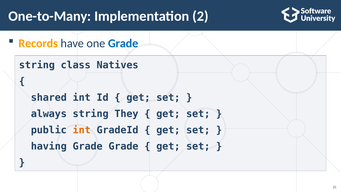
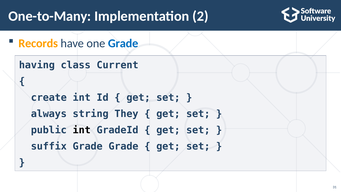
string: string -> having (37, 65)
Natives: Natives -> Current (118, 65)
shared: shared -> create (49, 98)
int colour: orange -> black (82, 130)
having: having -> suffix (49, 146)
